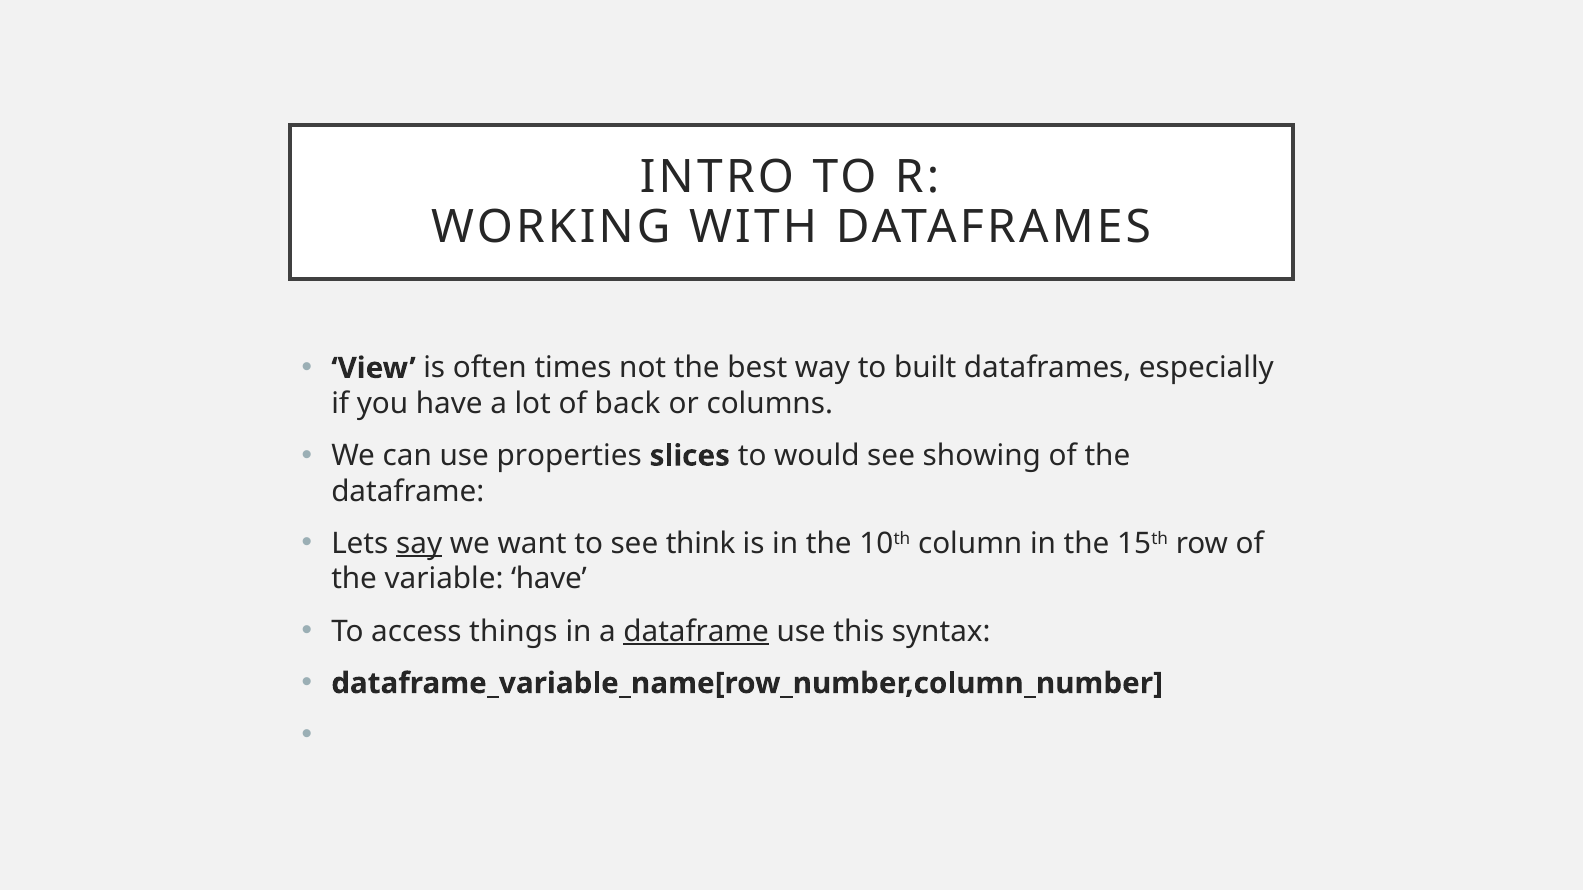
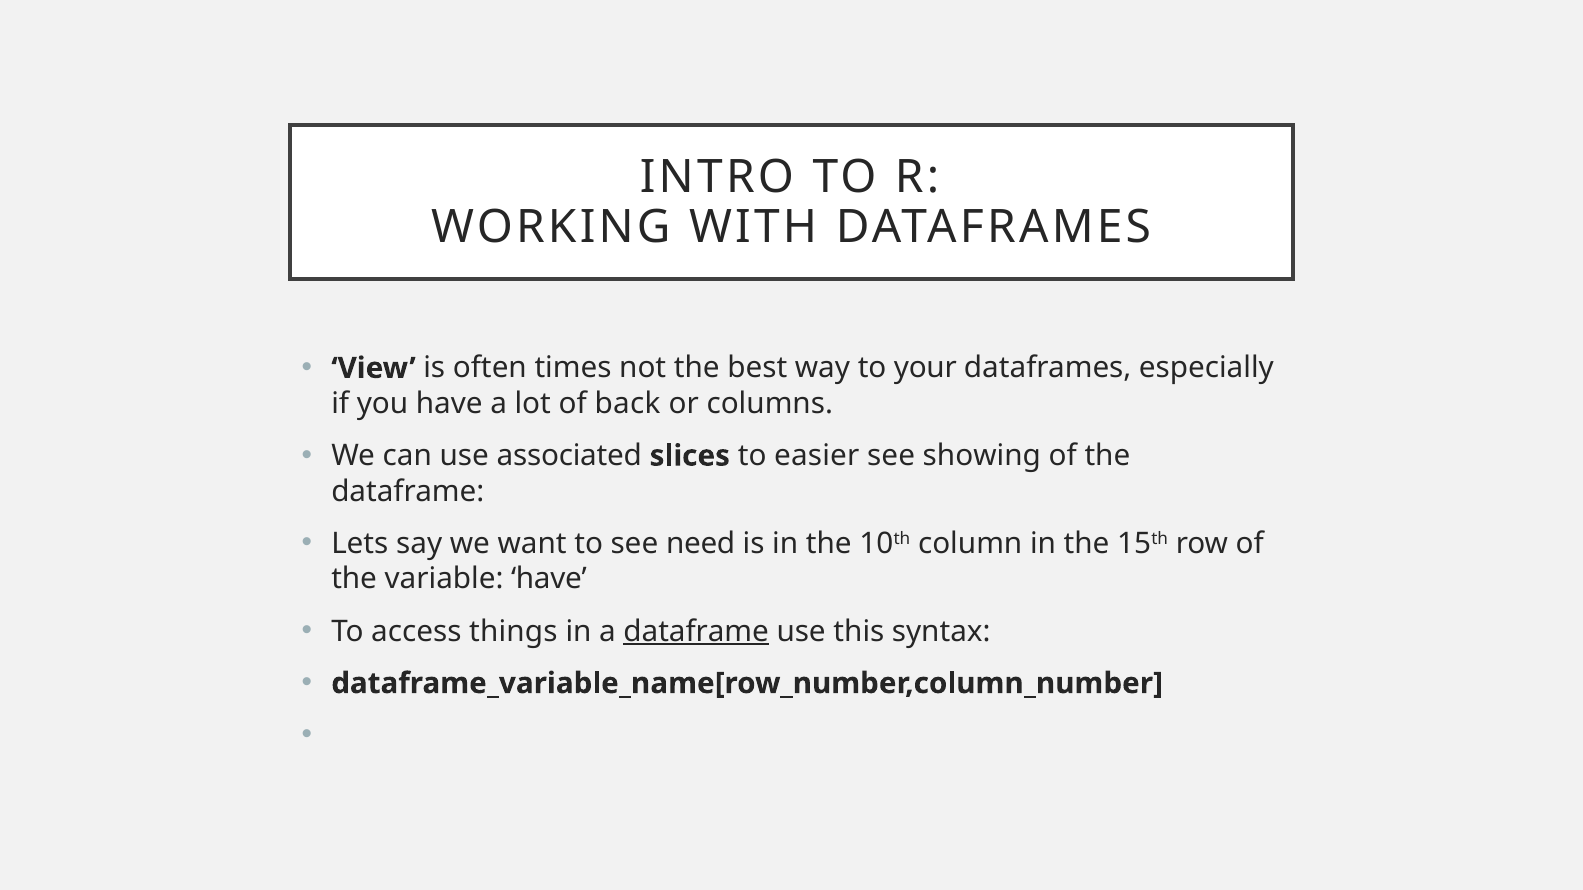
built: built -> your (925, 368)
properties: properties -> associated (569, 456)
would: would -> easier (817, 456)
say underline: present -> none (419, 544)
think: think -> need (701, 544)
